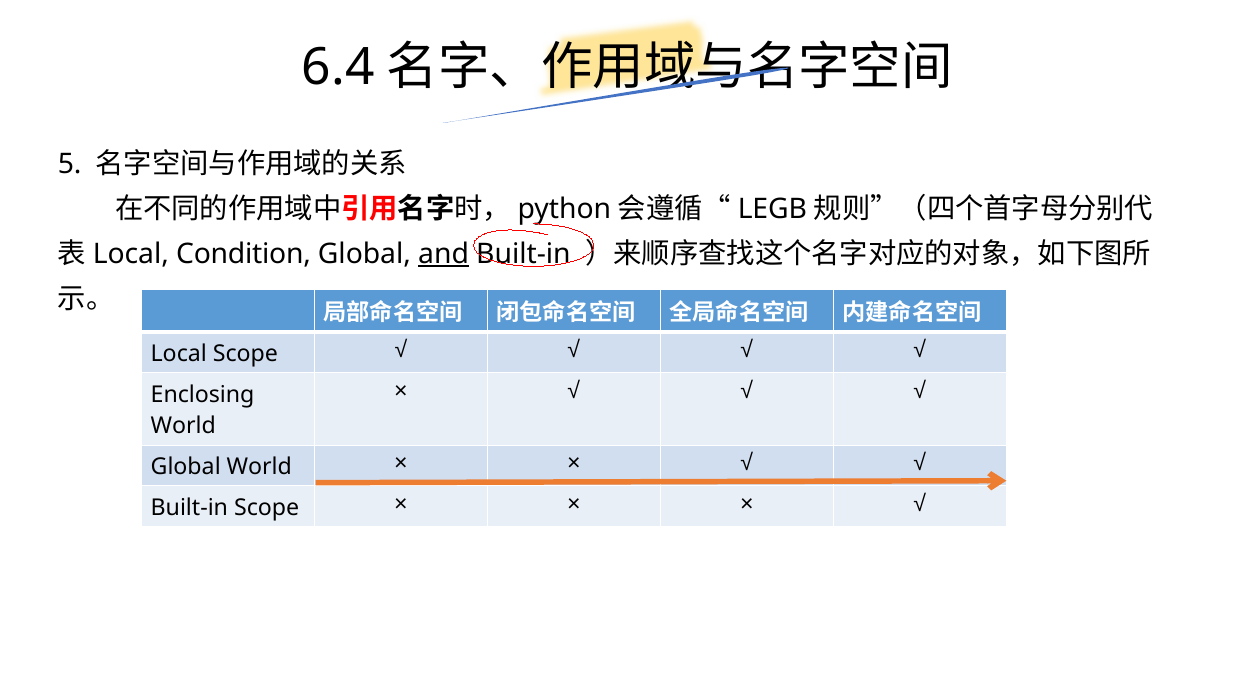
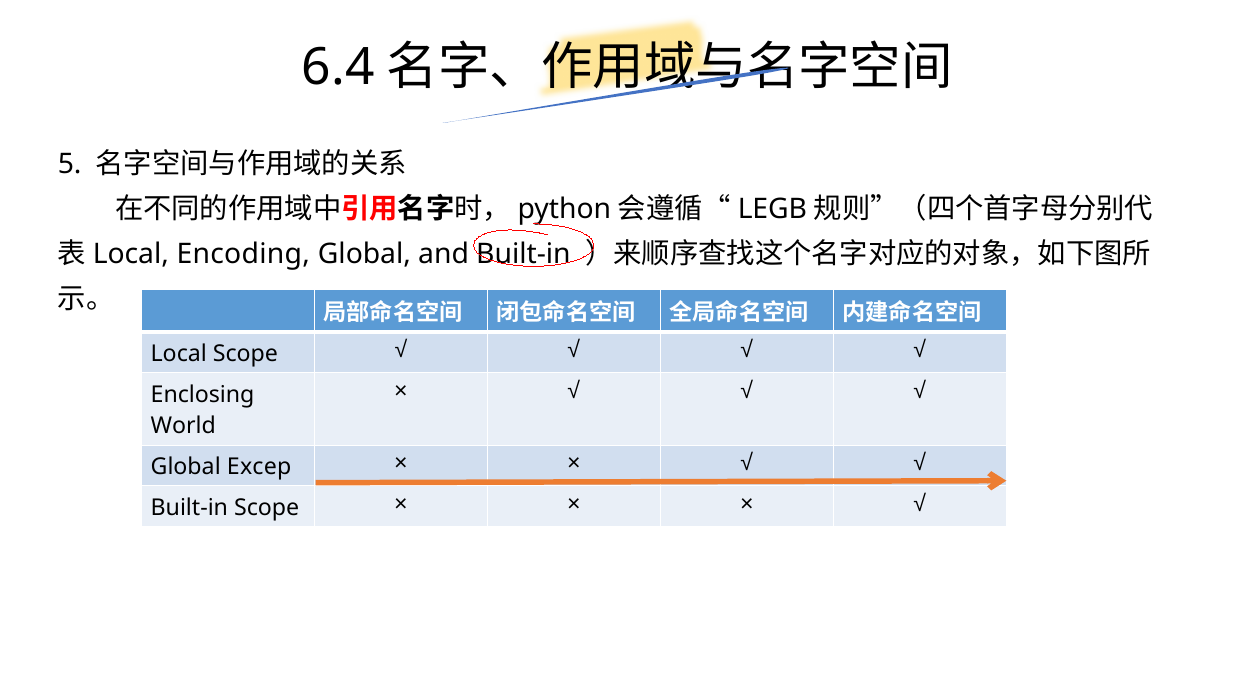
Condition: Condition -> Encoding (243, 254)
and underline: present -> none (444, 254)
Global World: World -> Excep (259, 467)
